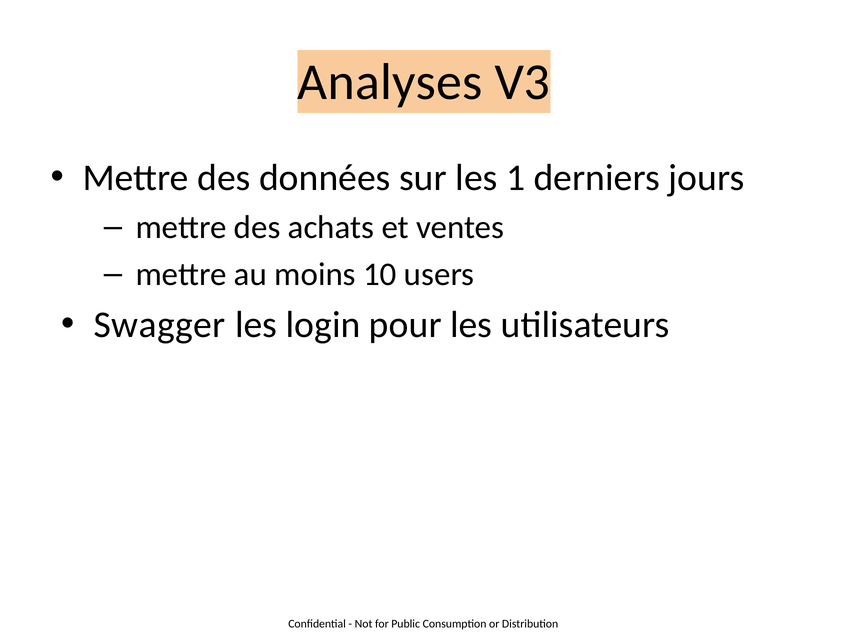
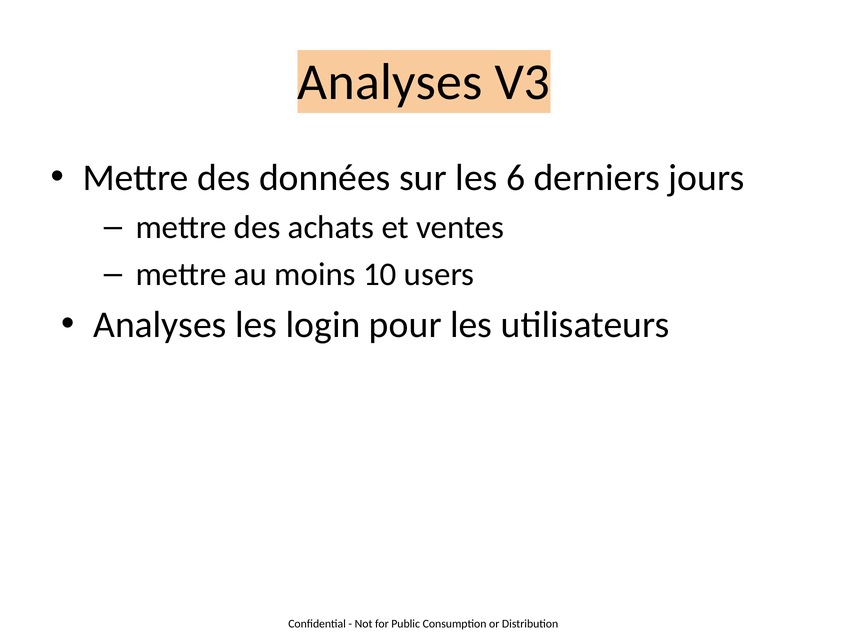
1: 1 -> 6 (516, 178)
Swagger: Swagger -> Analyses (160, 325)
